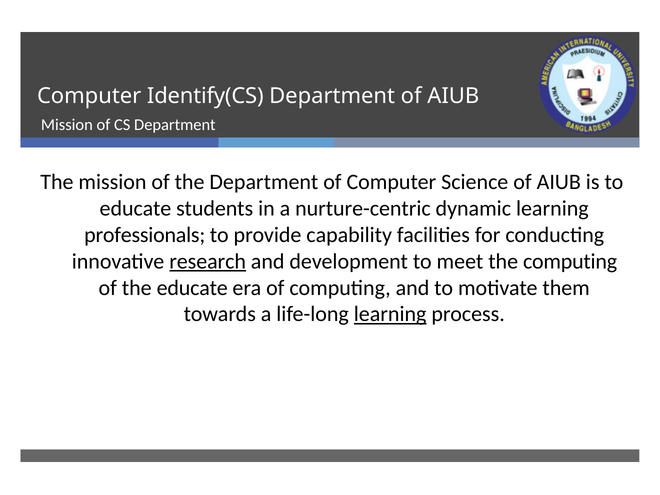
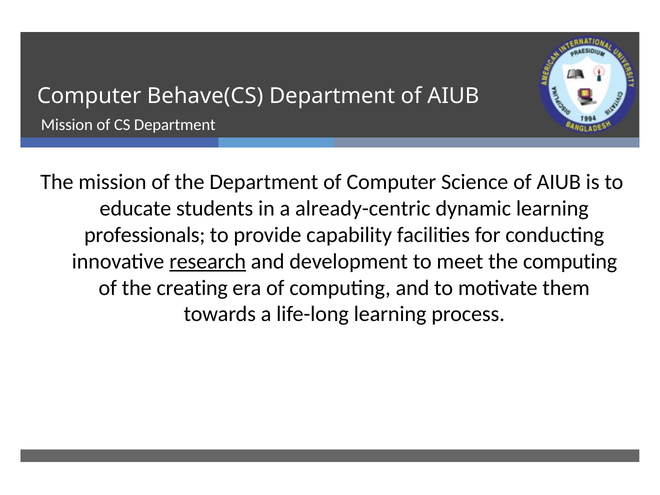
Identify(CS: Identify(CS -> Behave(CS (205, 96)
nurture-centric: nurture-centric -> already-centric (363, 209)
the educate: educate -> creating (192, 288)
learning underline: present -> none (390, 314)
